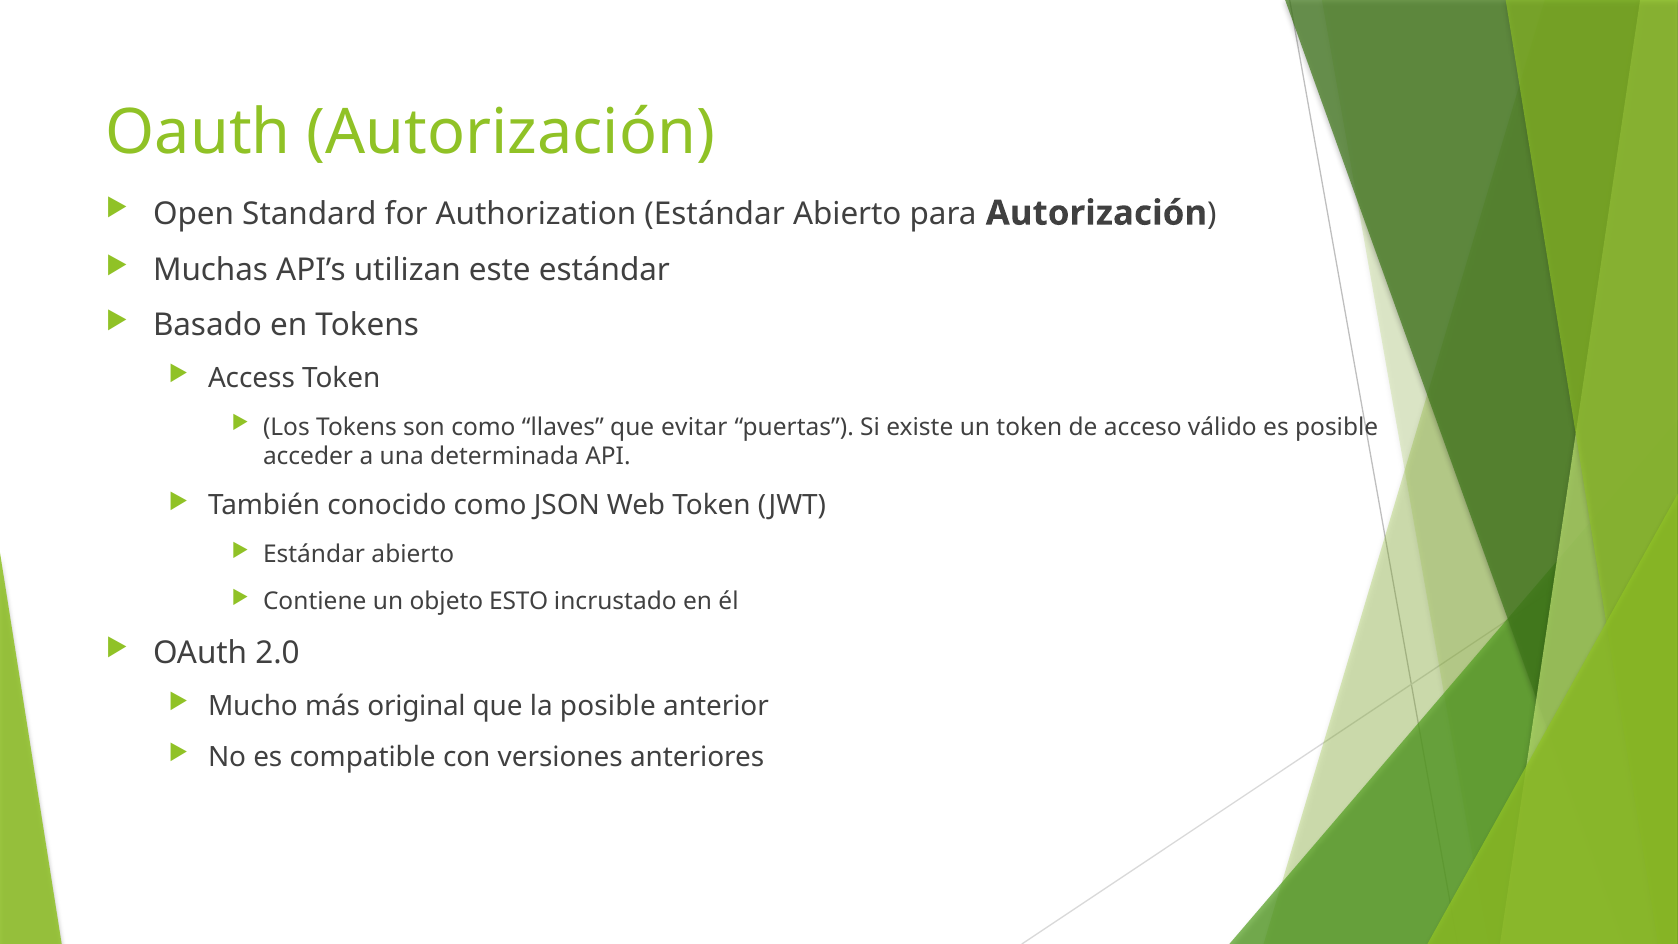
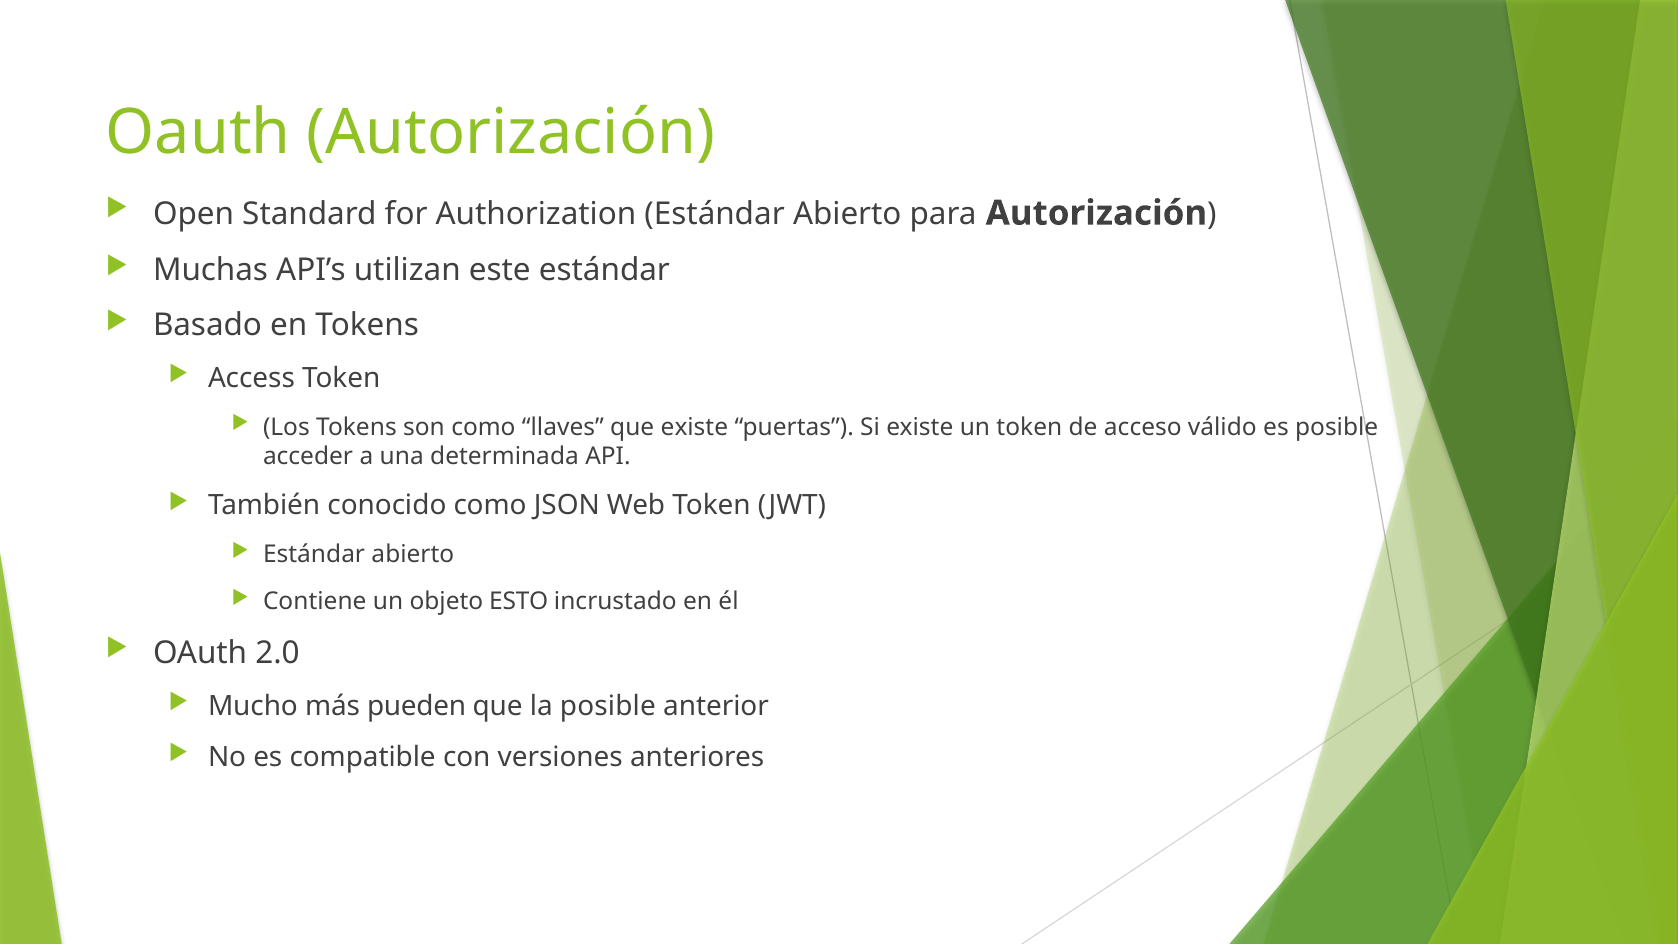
que evitar: evitar -> existe (694, 427)
original: original -> pueden (417, 706)
